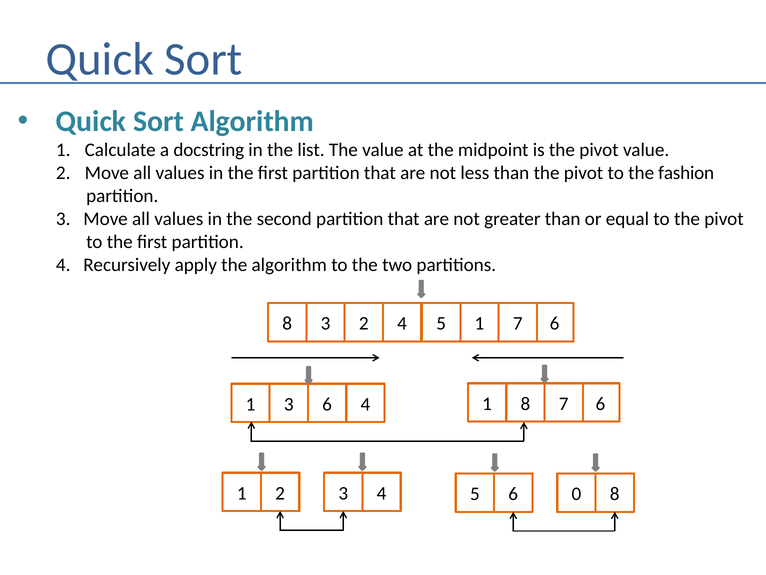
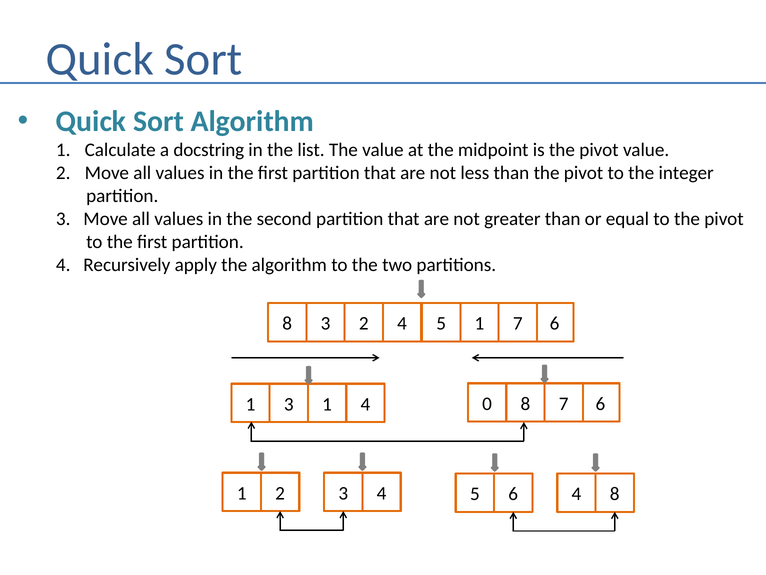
fashion: fashion -> integer (686, 173)
3 6: 6 -> 1 (327, 404)
1 1: 1 -> 0 (487, 403)
5 0: 0 -> 4 (576, 494)
